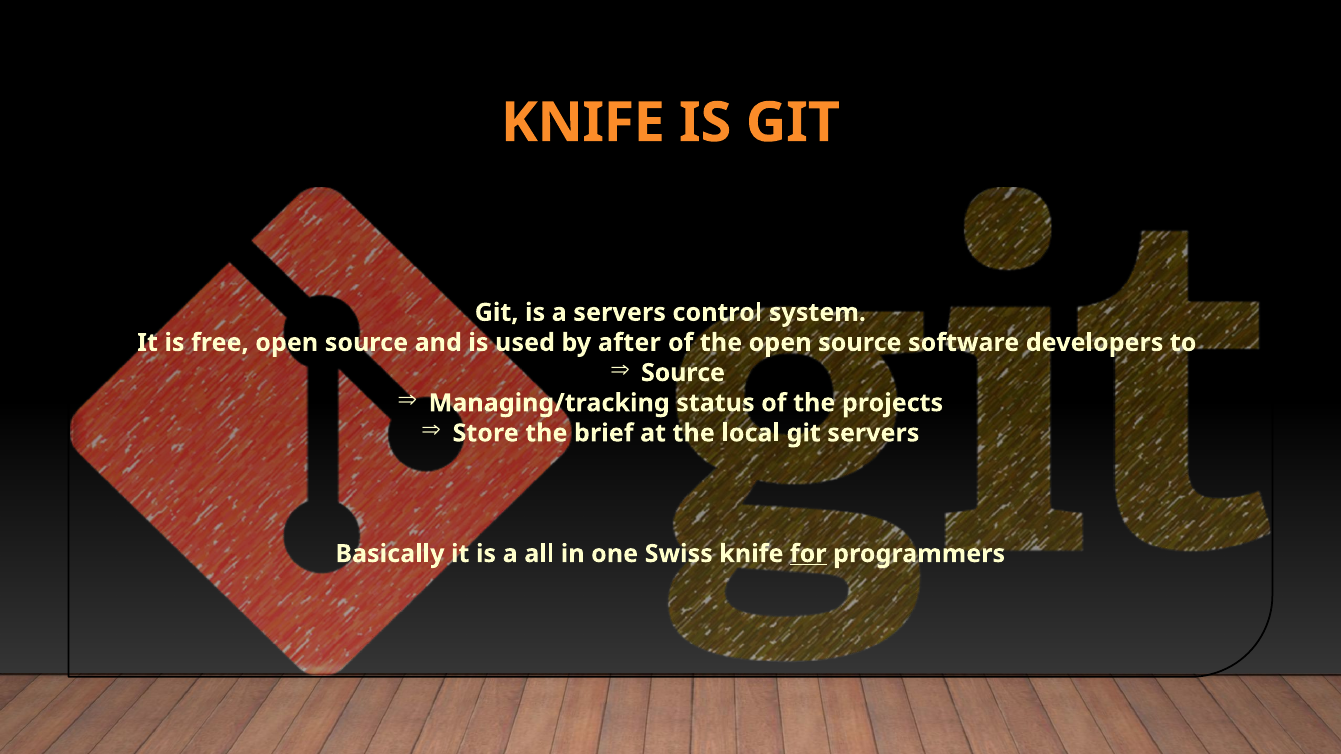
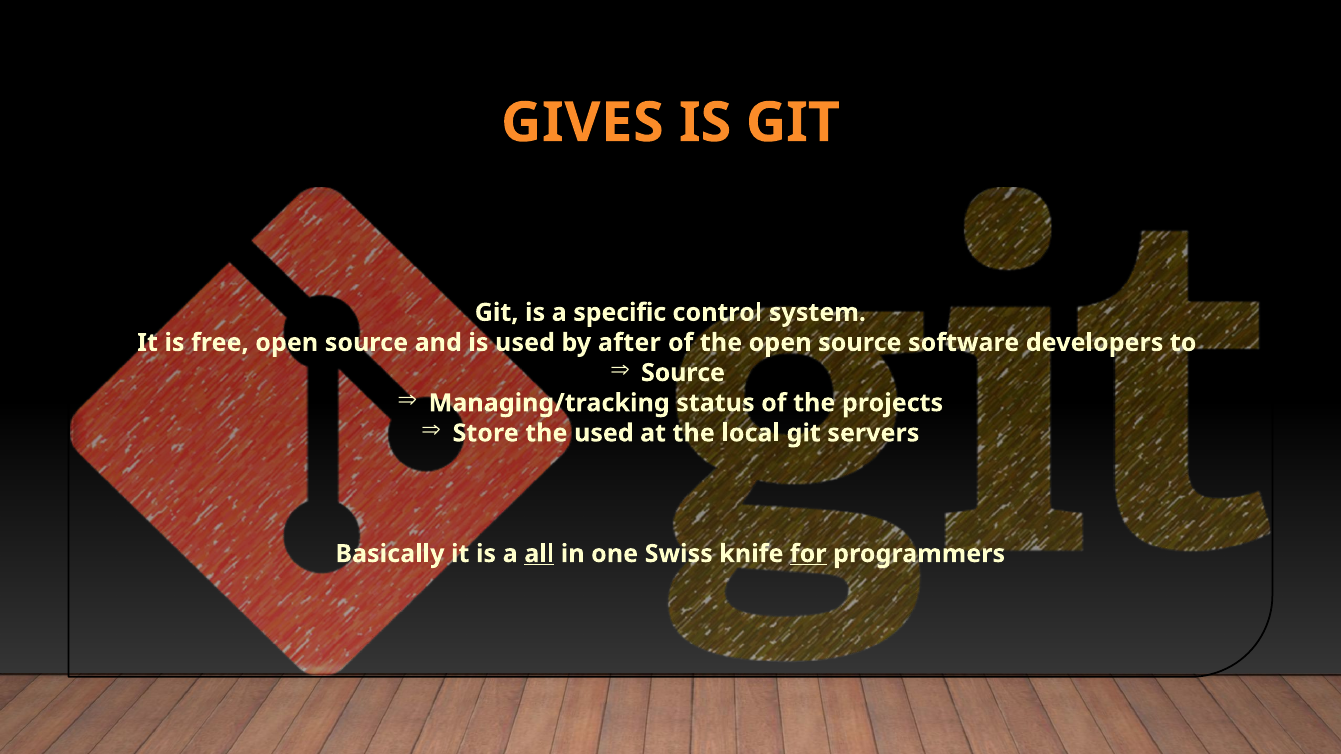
KNIFE: KNIFE -> GIVES (582, 123)
a servers: servers -> specific (620, 313)
the brief: brief -> used (604, 433)
all underline: none -> present (539, 554)
